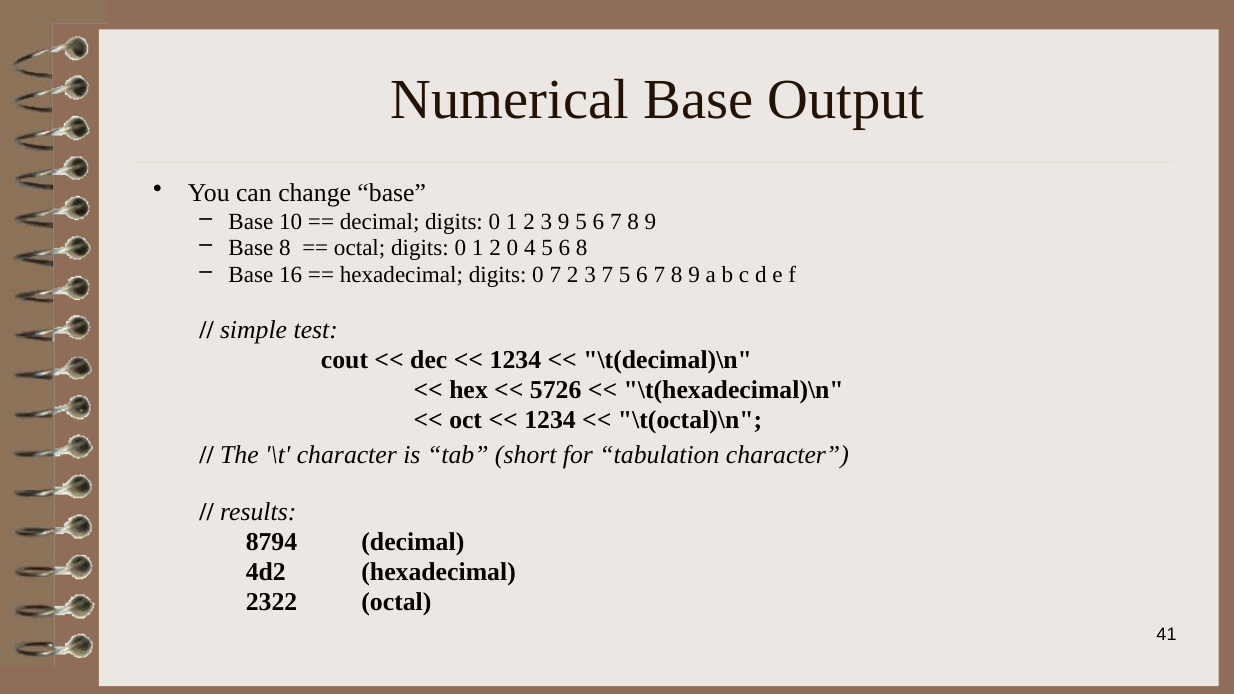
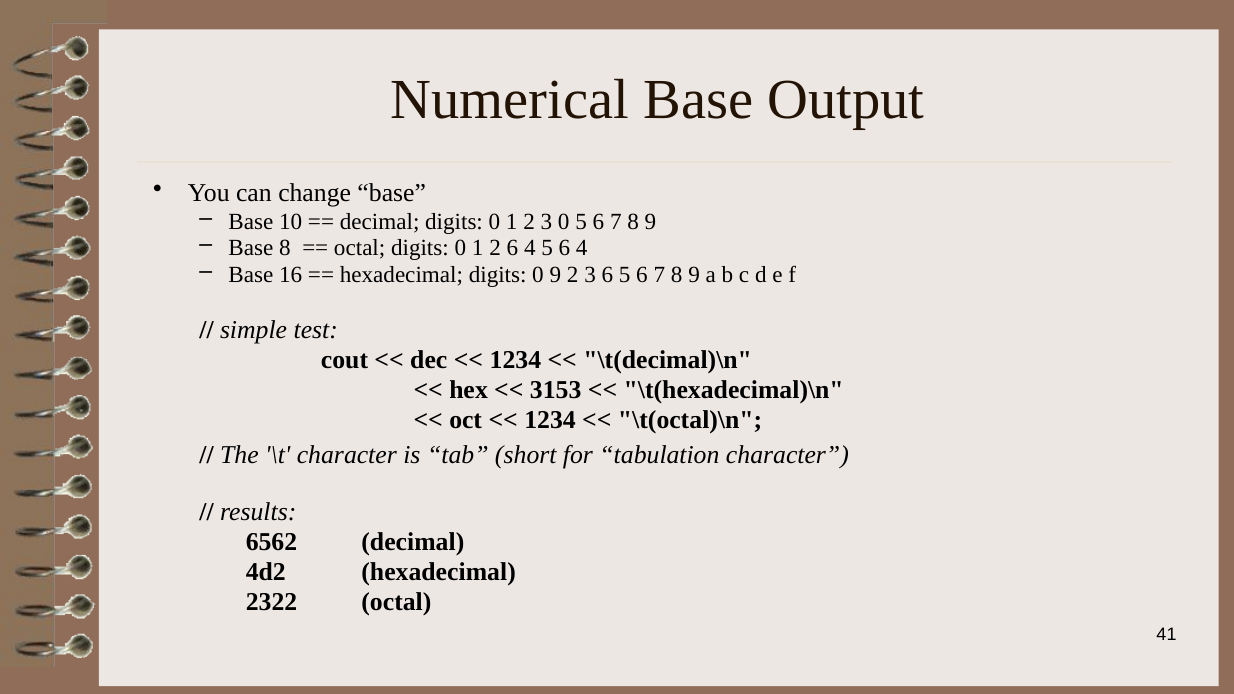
3 9: 9 -> 0 (564, 221)
2 0: 0 -> 6 (512, 248)
5 6 8: 8 -> 4 (582, 248)
0 7: 7 -> 9 (555, 275)
3 7: 7 -> 6 (607, 275)
5726: 5726 -> 3153 (556, 390)
8794: 8794 -> 6562 (271, 542)
